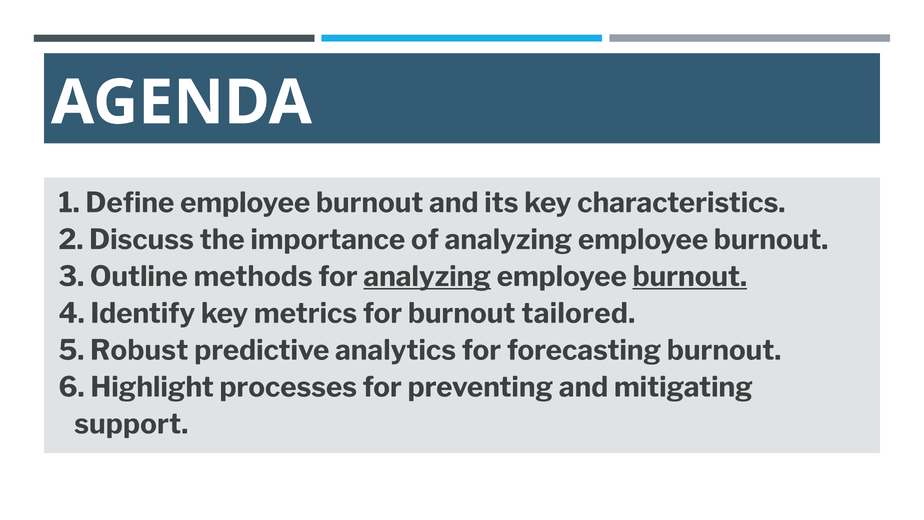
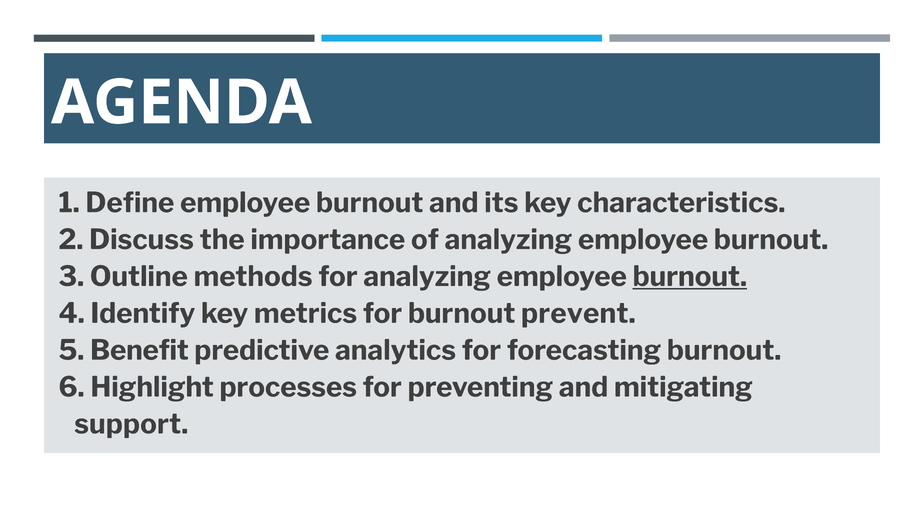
analyzing underline: present -> none (427, 277)
tailored: tailored -> prevent (578, 313)
Robust: Robust -> Benefit (139, 350)
